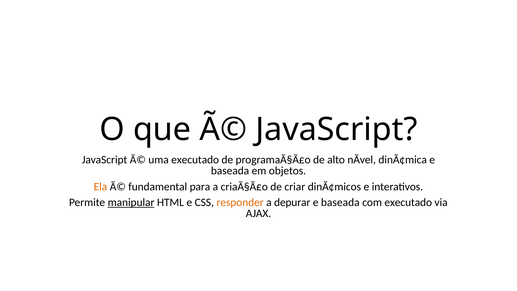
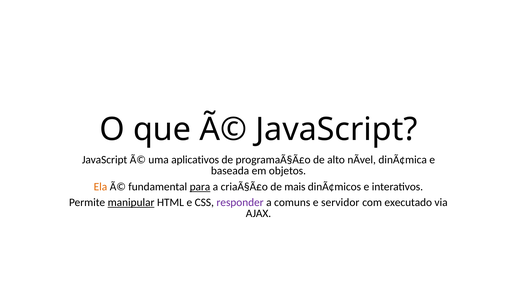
uma executado: executado -> aplicativos (195, 160)
para underline: none -> present (200, 187)
criar: criar -> mais (295, 187)
responder colour: orange -> purple (240, 202)
depurar: depurar -> comuns (292, 202)
baseada: baseada -> servidor (340, 202)
